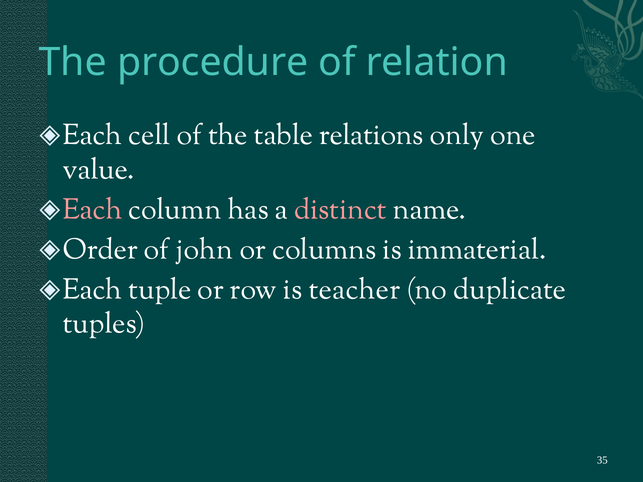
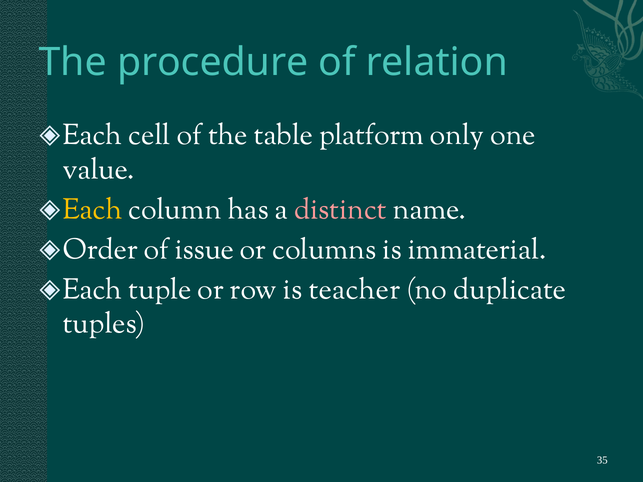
relations: relations -> platform (371, 135)
Each colour: pink -> yellow (93, 209)
john: john -> issue (205, 249)
